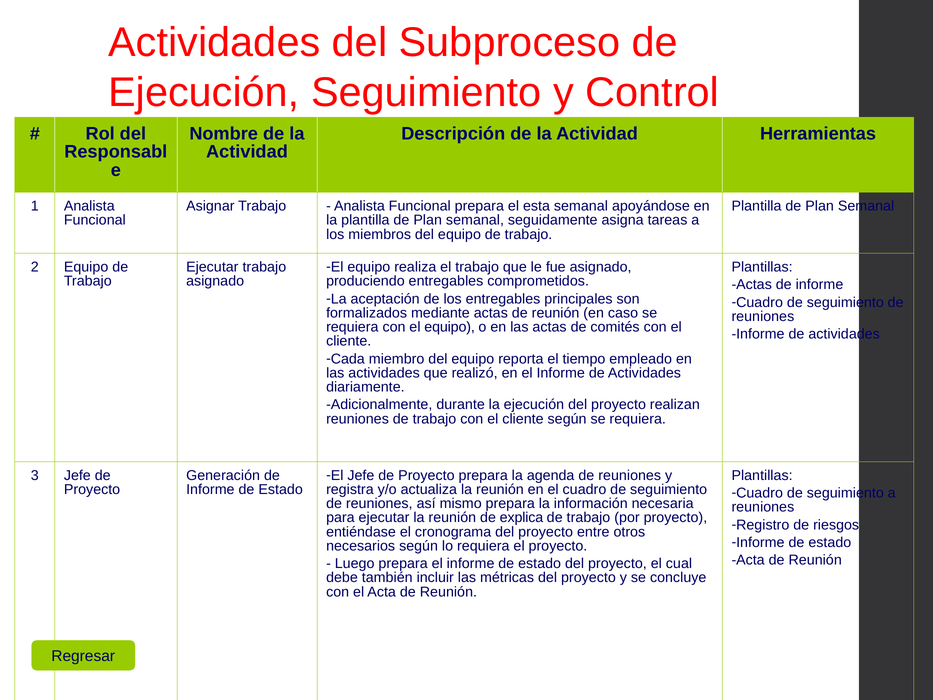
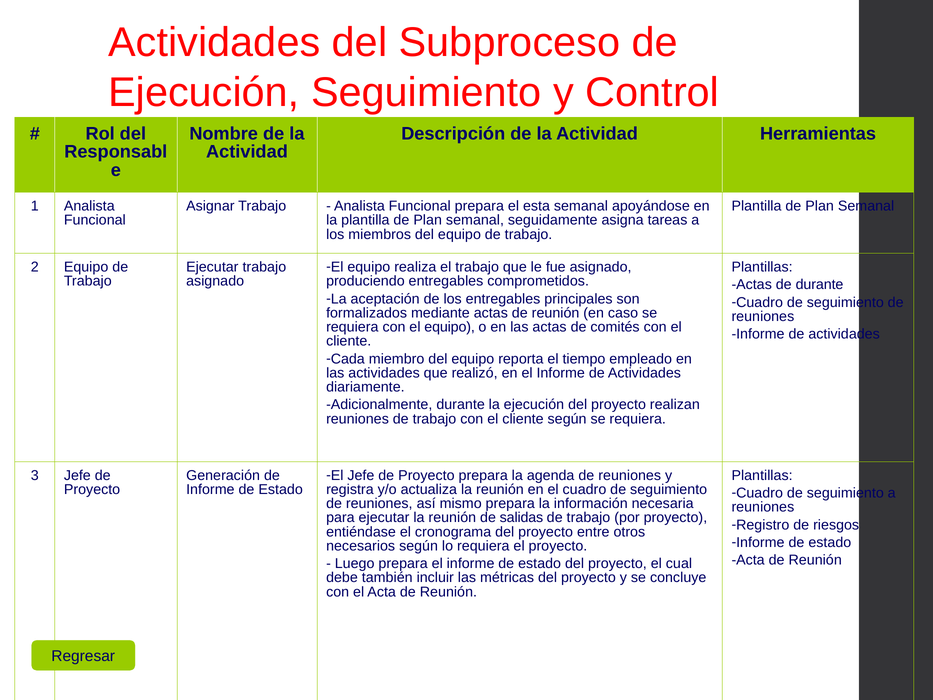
Actas de informe: informe -> durante (820, 285)
explica: explica -> salidas (521, 518)
